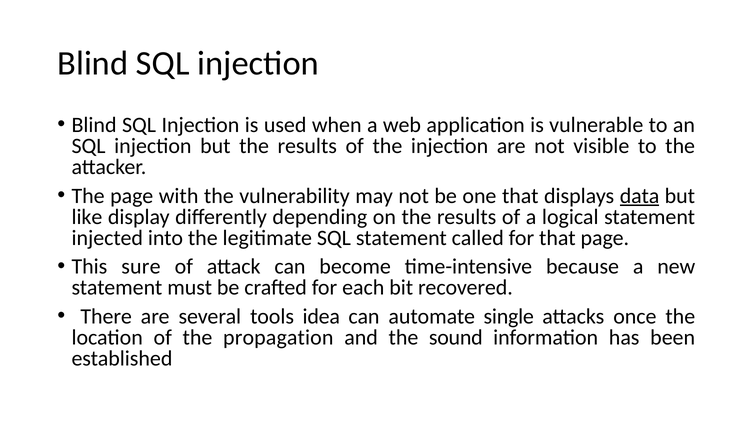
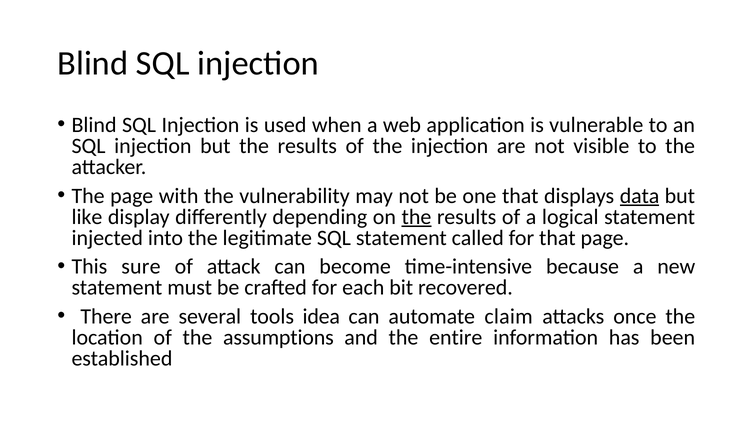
the underline: none -> present (416, 217)
single: single -> claim (509, 317)
propagation: propagation -> assumptions (278, 338)
sound: sound -> entire (456, 338)
